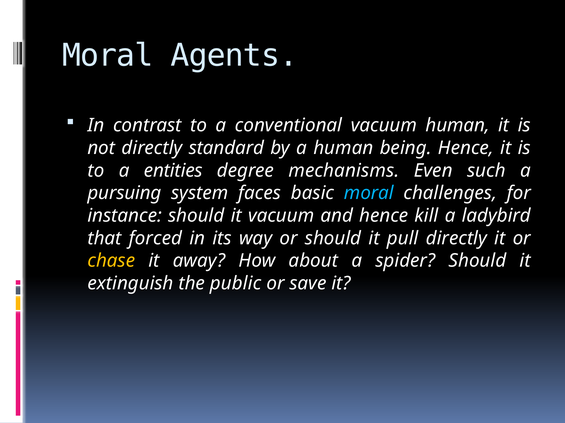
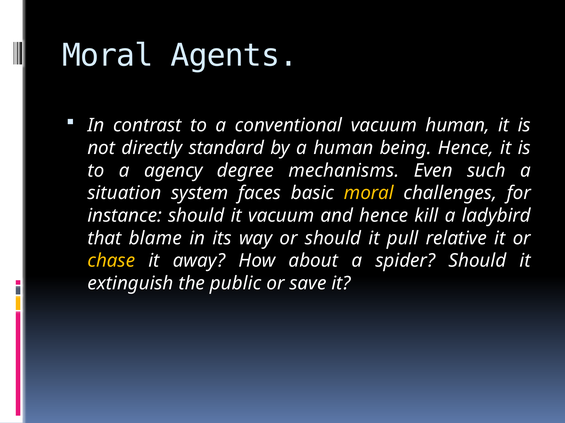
entities: entities -> agency (173, 171)
pursuing: pursuing -> situation (124, 193)
moral colour: light blue -> yellow (369, 193)
forced: forced -> blame (155, 239)
pull directly: directly -> relative (456, 239)
